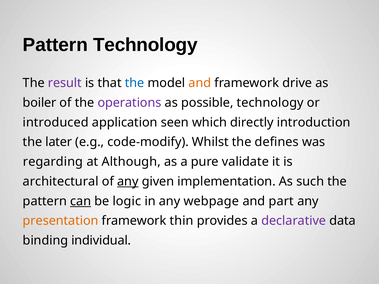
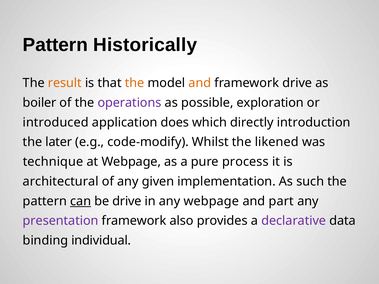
Pattern Technology: Technology -> Historically (145, 45)
result colour: purple -> orange (65, 83)
the colour: blue -> orange (135, 83)
possible technology: technology -> exploration (270, 103)
seen: seen -> does (175, 123)
defines: defines -> likened (277, 142)
regarding: regarding -> technique (53, 162)
at Although: Although -> Webpage (131, 162)
validate: validate -> process (245, 162)
any underline: present -> none (128, 182)
be logic: logic -> drive (127, 201)
presentation colour: orange -> purple (61, 221)
thin: thin -> also (182, 221)
